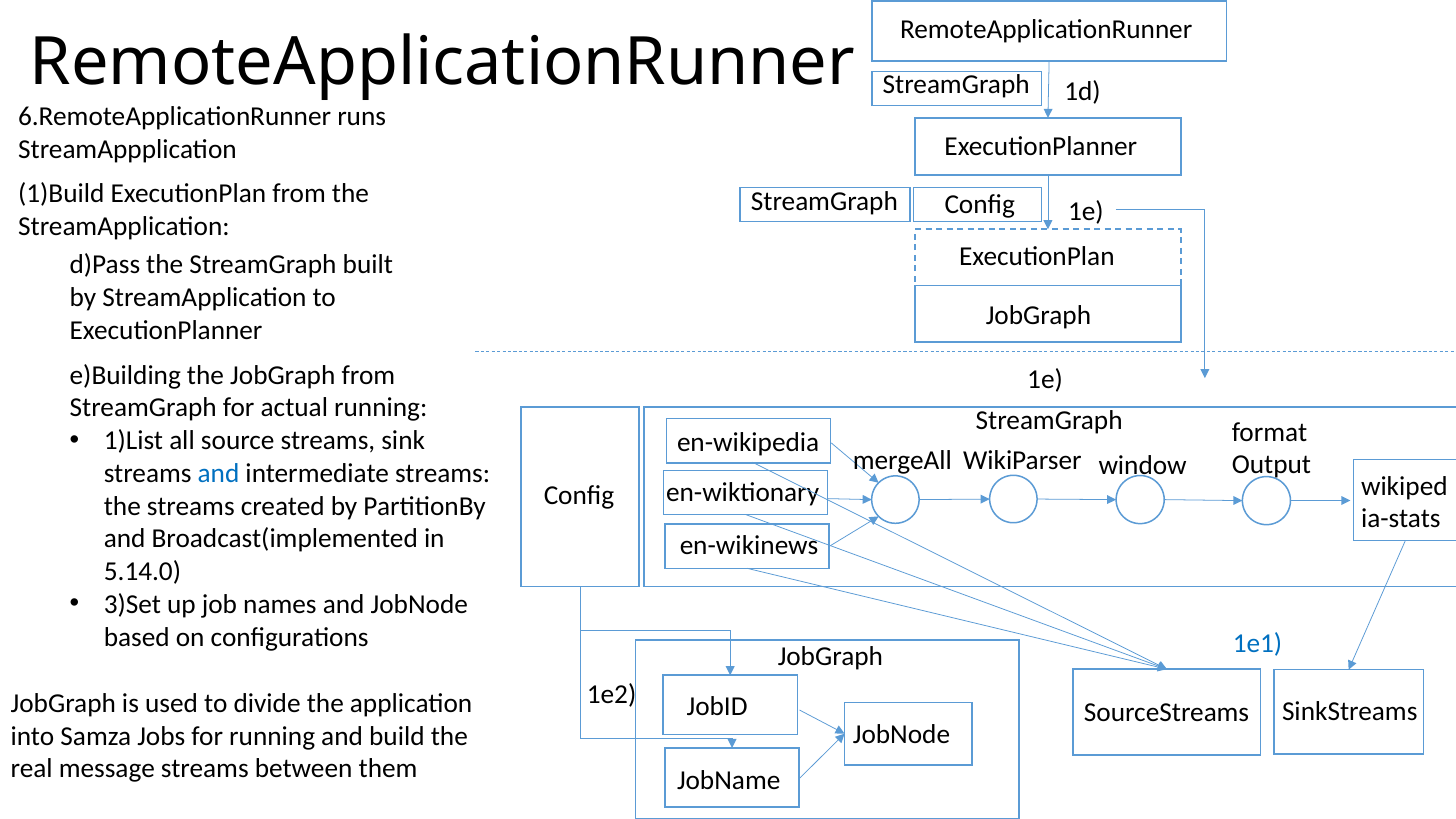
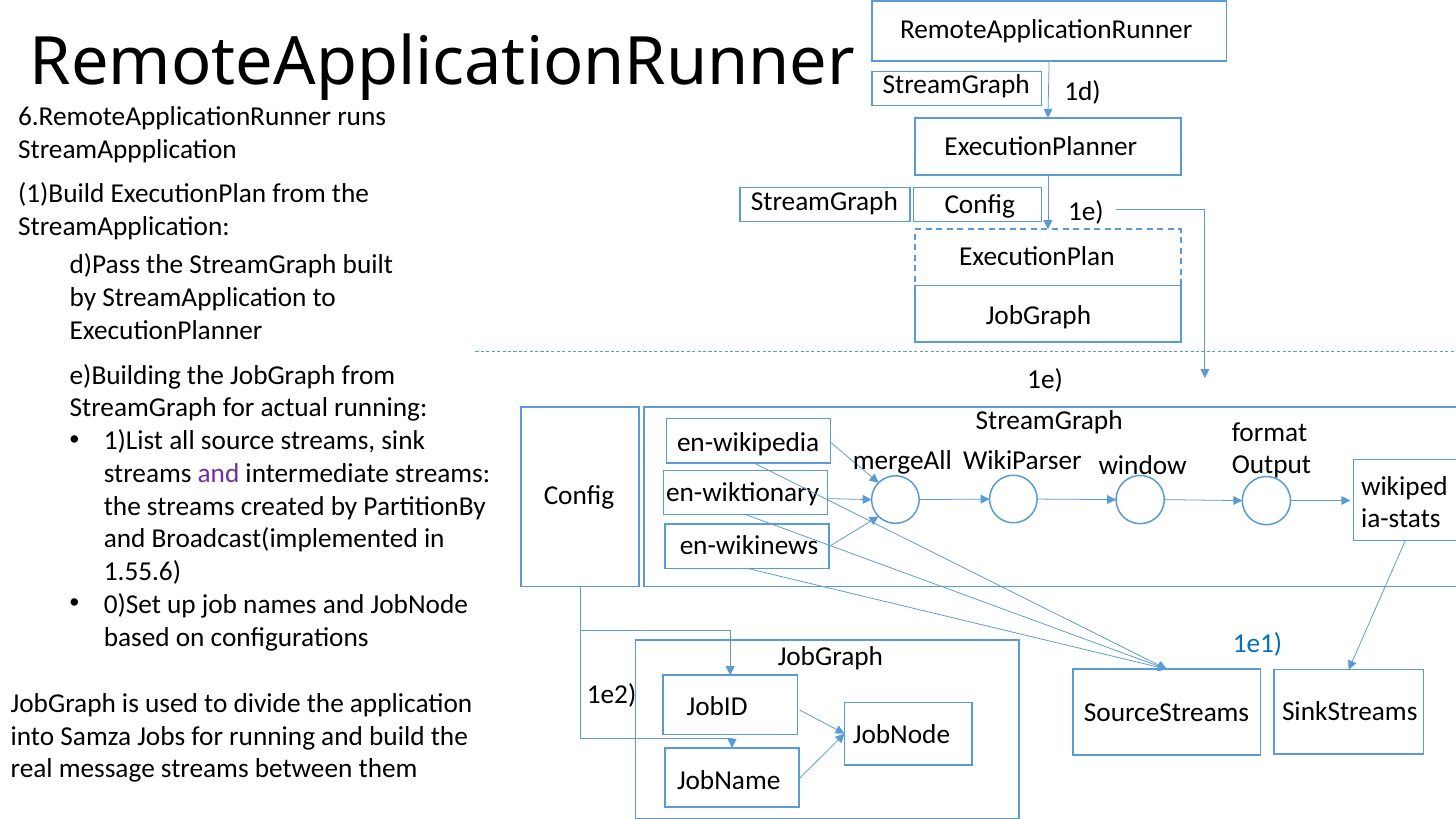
and colour: blue -> purple (219, 473)
5.14.0: 5.14.0 -> 1.55.6 (142, 572)
3)Set: 3)Set -> 0)Set (132, 604)
